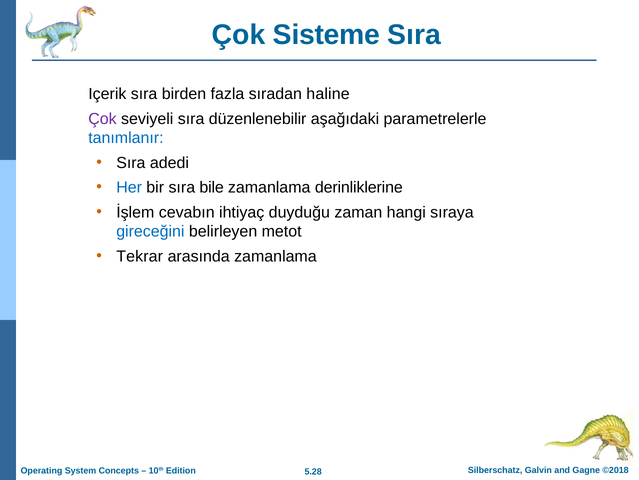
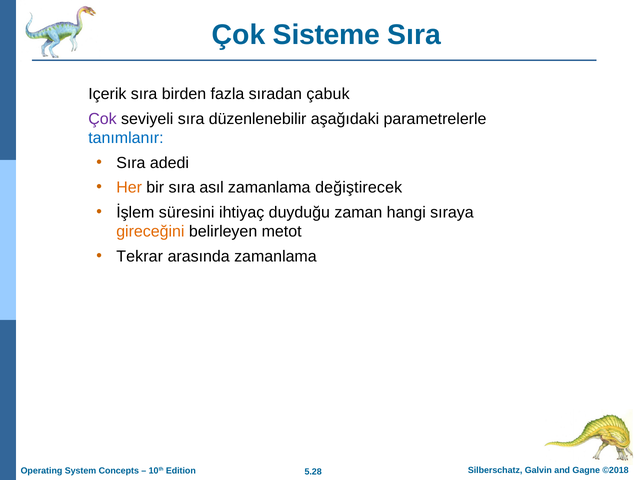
haline: haline -> çabuk (328, 94)
Her colour: blue -> orange (129, 187)
bile: bile -> asıl (212, 187)
derinliklerine: derinliklerine -> değiştirecek (359, 187)
cevabın: cevabın -> süresini (187, 212)
gireceğini colour: blue -> orange (150, 231)
